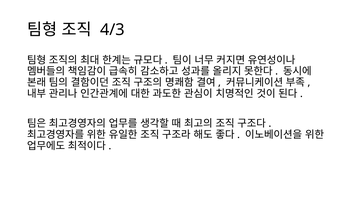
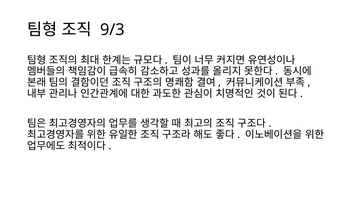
4/3: 4/3 -> 9/3 (112, 30)
